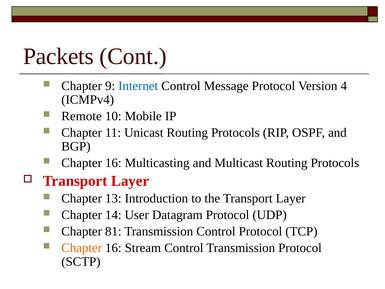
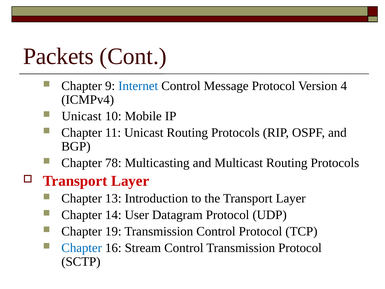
Remote: Remote -> Unicast (82, 116)
16: 16 -> 78 (113, 163)
81: 81 -> 19 (113, 231)
Chapter colour: orange -> blue (82, 248)
